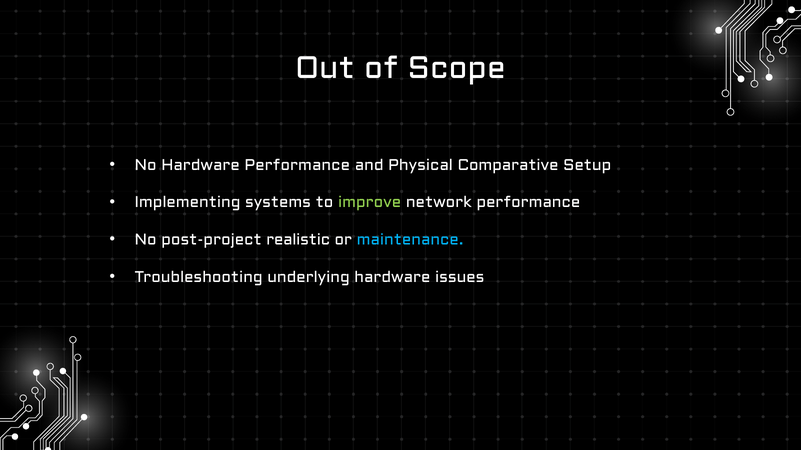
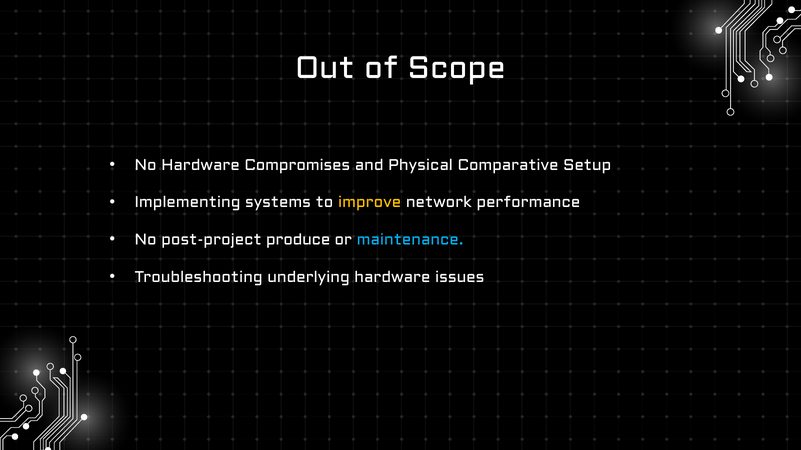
Hardware Performance: Performance -> Compromises (297, 165)
improve colour: light green -> yellow (370, 203)
realistic: realistic -> produce (298, 240)
